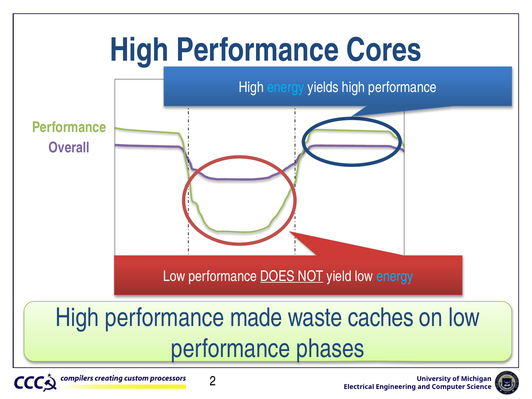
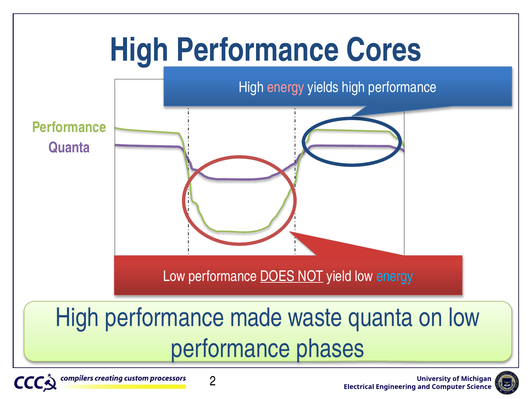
energy colour: light blue -> pink (286, 87)
Overall: Overall -> Quanta (69, 148)
waste caches: caches -> quanta (381, 318)
